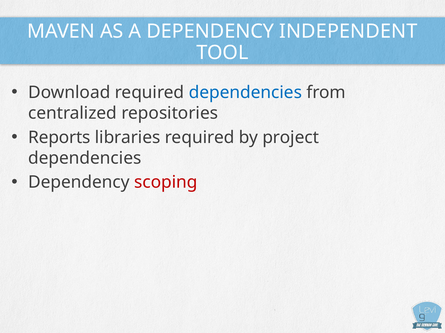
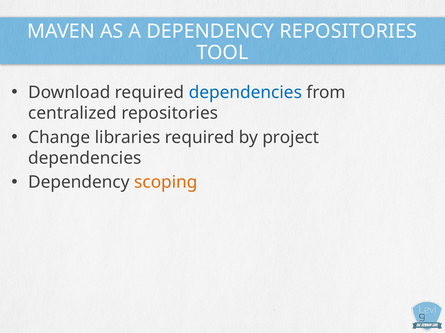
DEPENDENCY INDEPENDENT: INDEPENDENT -> REPOSITORIES (348, 31)
Reports: Reports -> Change (59, 138)
scoping colour: red -> orange (166, 183)
